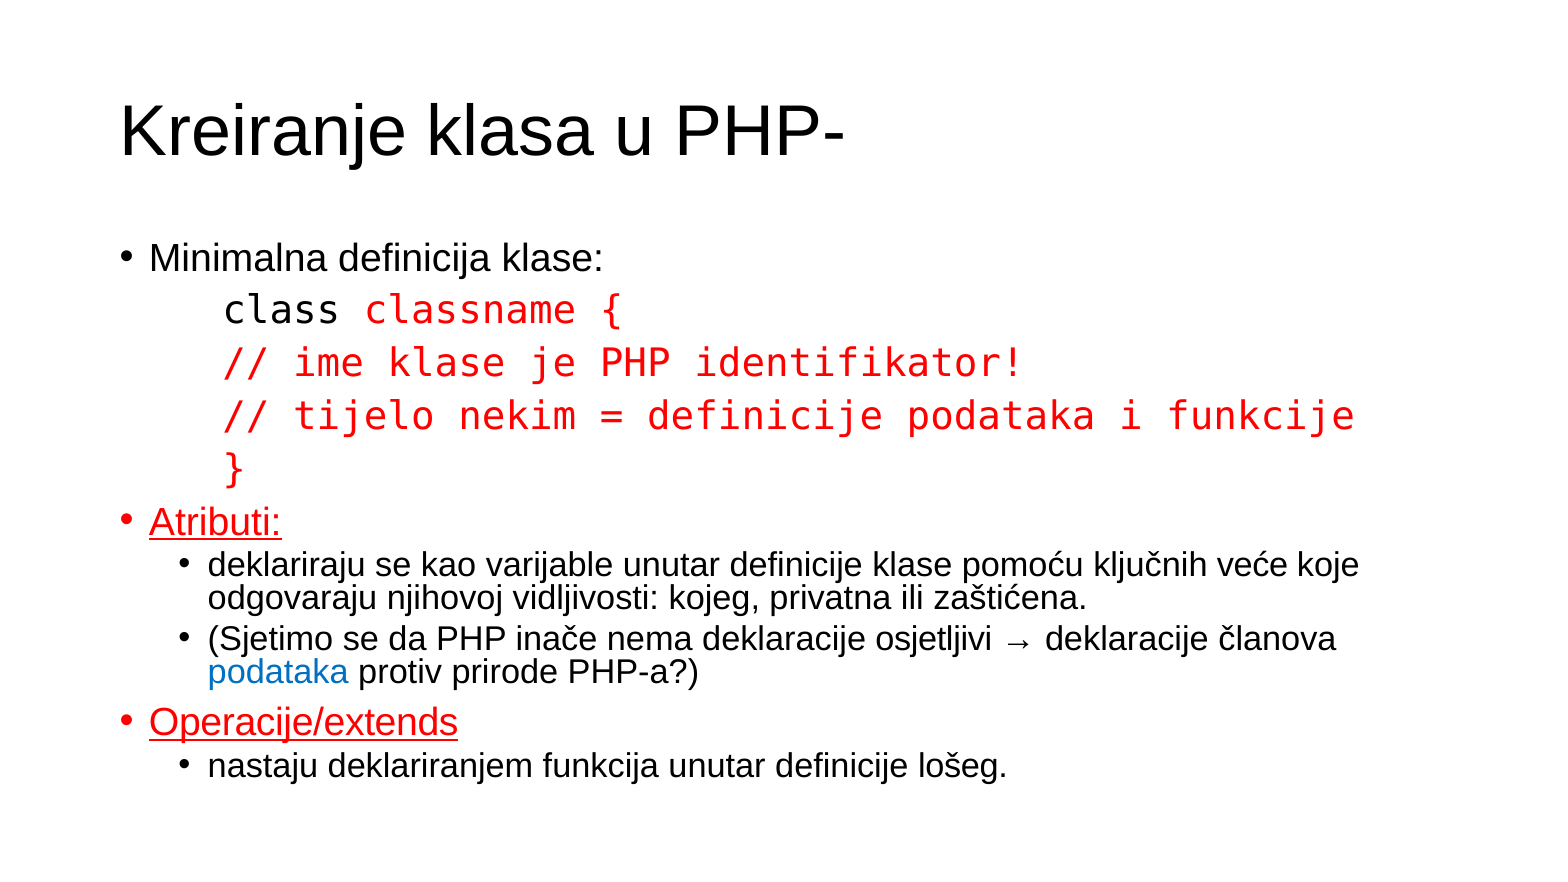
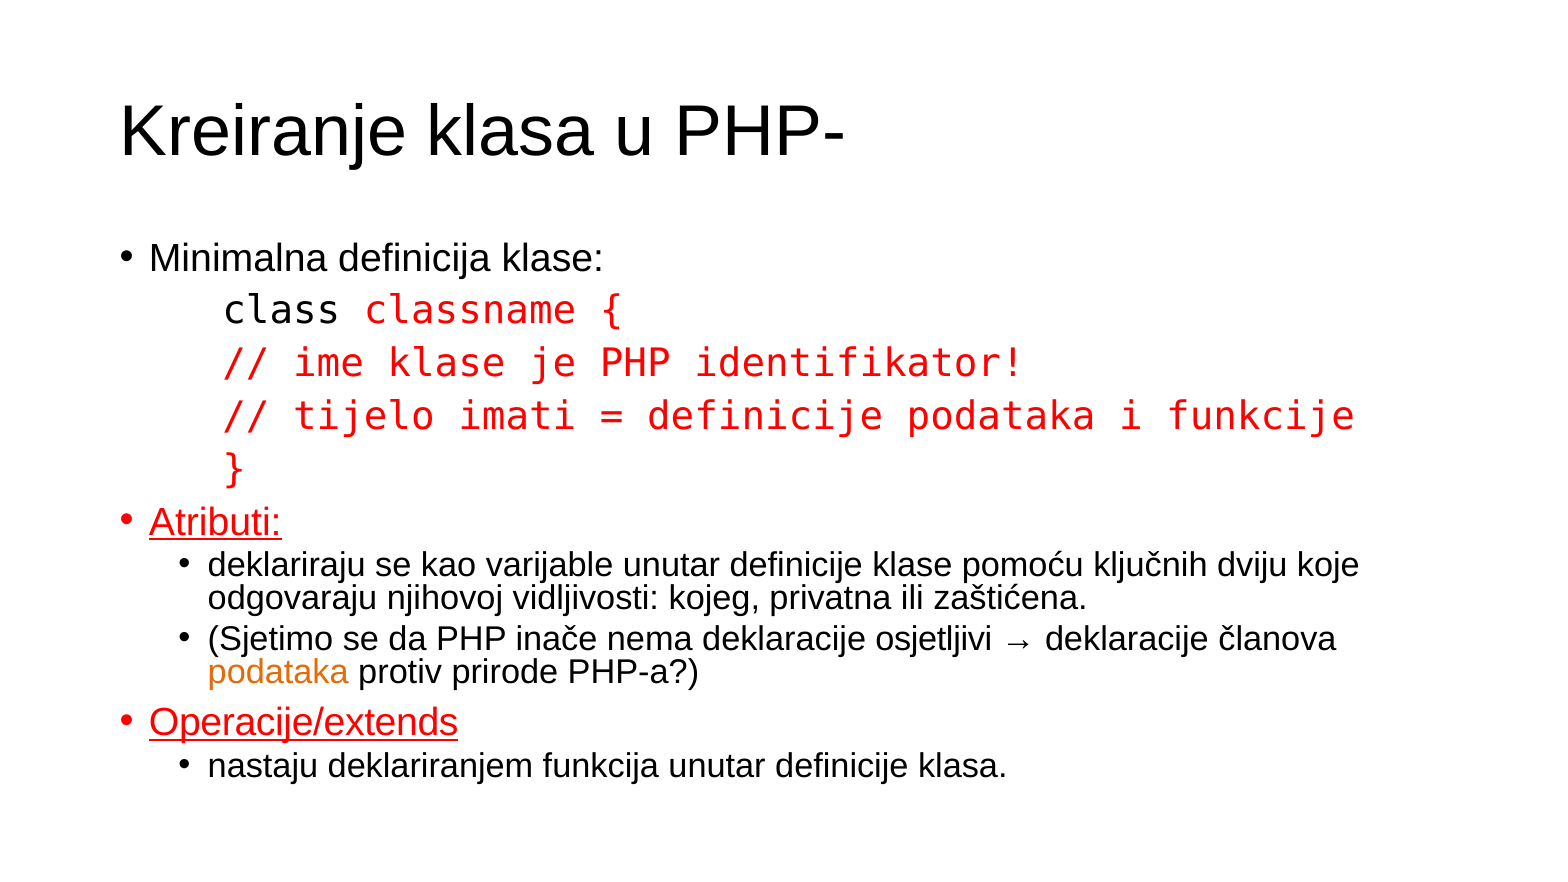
nekim: nekim -> imati (517, 417)
veće: veće -> dviju (1252, 565)
podataka colour: blue -> orange (278, 673)
definicije lošeg: lošeg -> klasa (963, 766)
